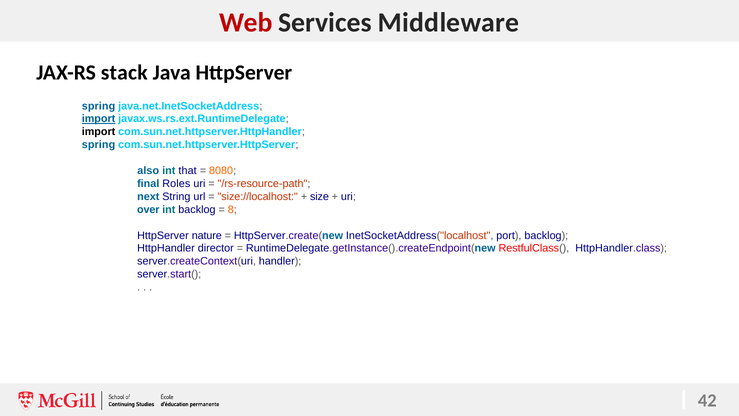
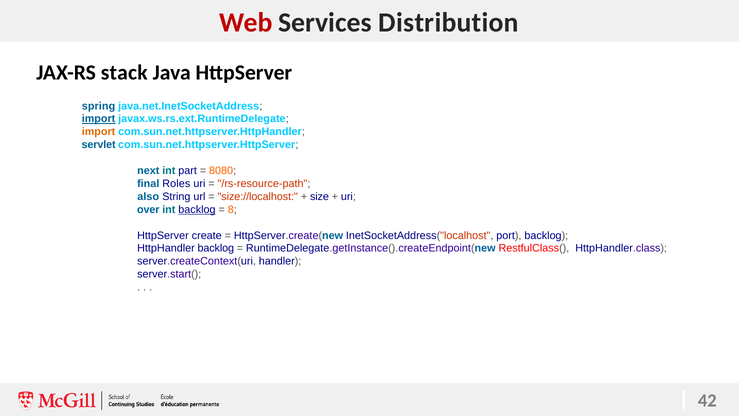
Middleware: Middleware -> Distribution (449, 23)
import colour: black -> orange (99, 132)
spring: spring -> servlet (99, 145)
also: also -> next (148, 171)
that: that -> part (188, 171)
next: next -> also (148, 196)
backlog underline: none -> present (197, 209)
nature: nature -> create (207, 235)
HttpHandler director: director -> backlog (216, 248)
